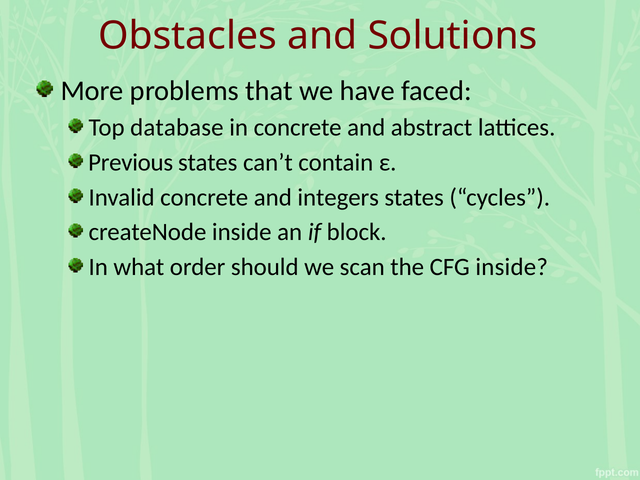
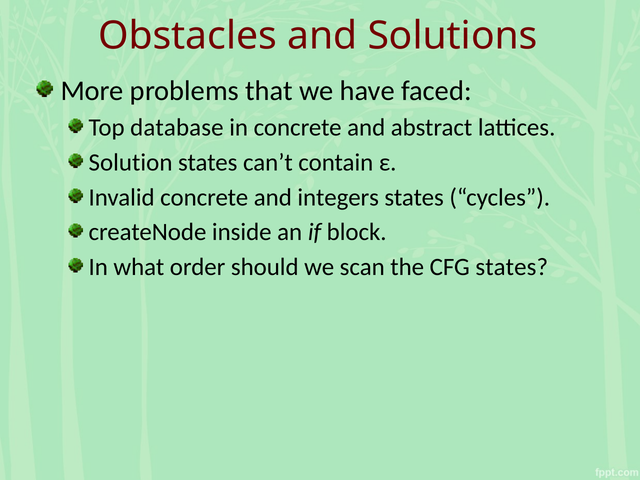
Previous: Previous -> Solution (131, 163)
CFG inside: inside -> states (512, 267)
